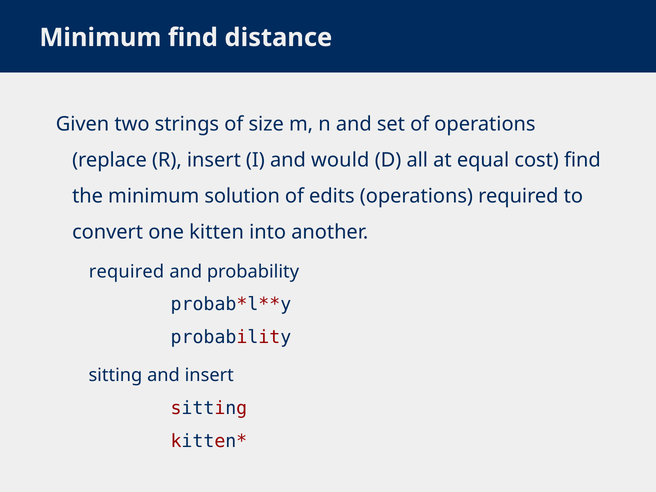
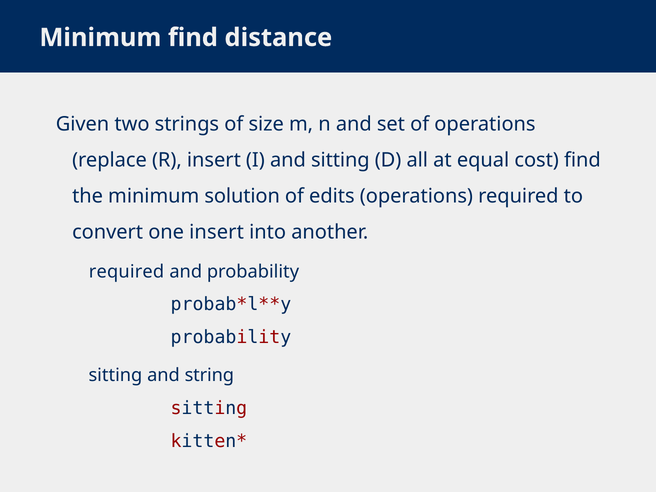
and would: would -> sitting (340, 160)
one kitten: kitten -> insert (217, 232)
and insert: insert -> string (209, 375)
